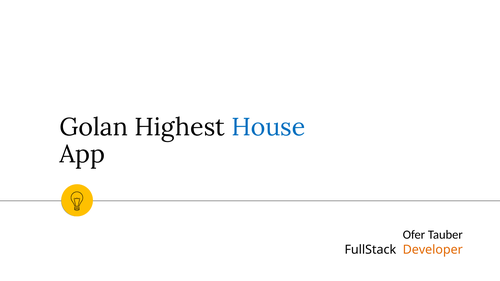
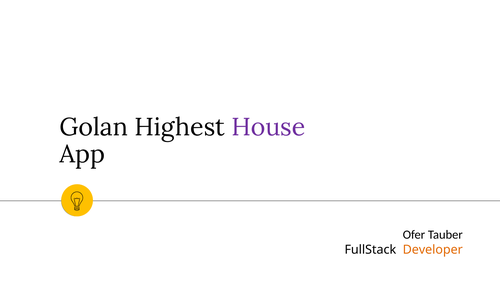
House colour: blue -> purple (268, 127)
